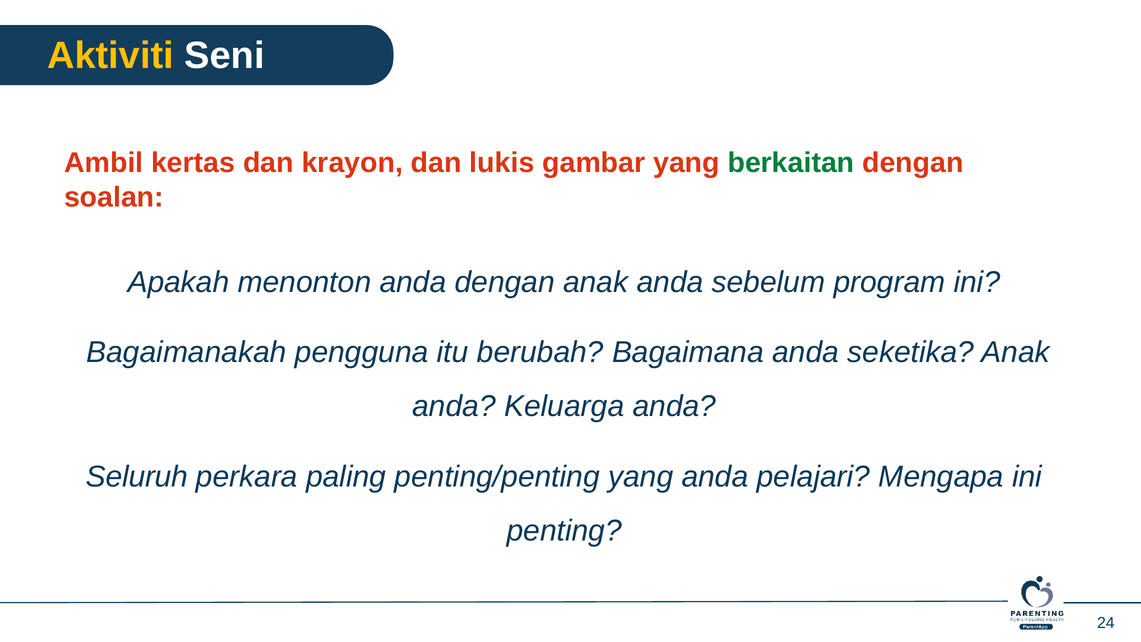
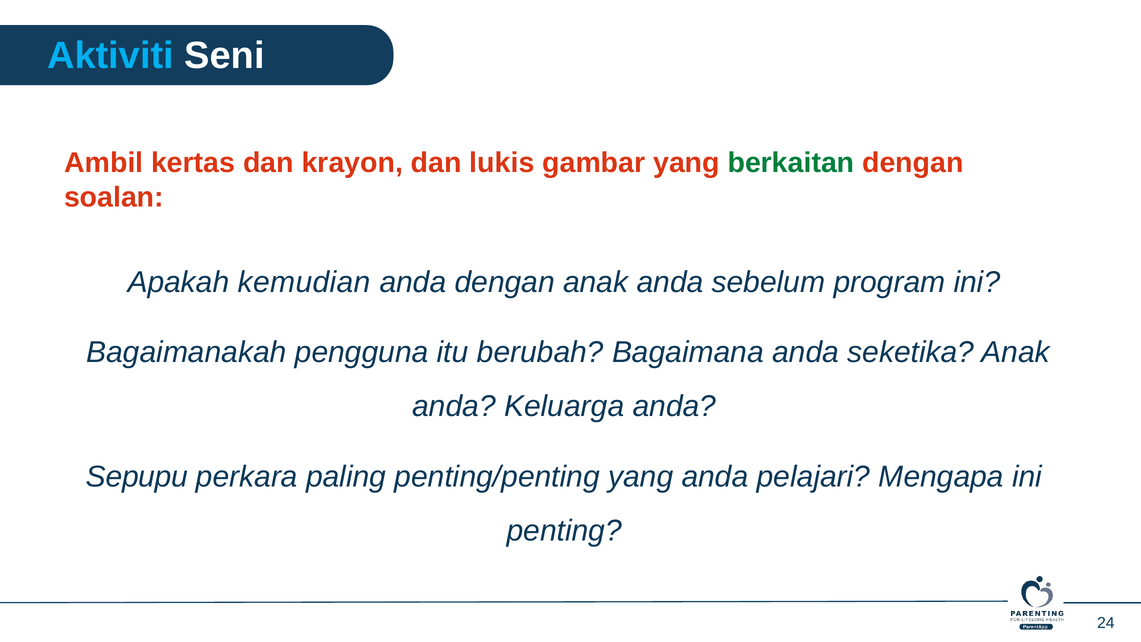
Aktiviti colour: yellow -> light blue (110, 56)
menonton: menonton -> kemudian (304, 282)
Seluruh: Seluruh -> Sepupu (137, 476)
